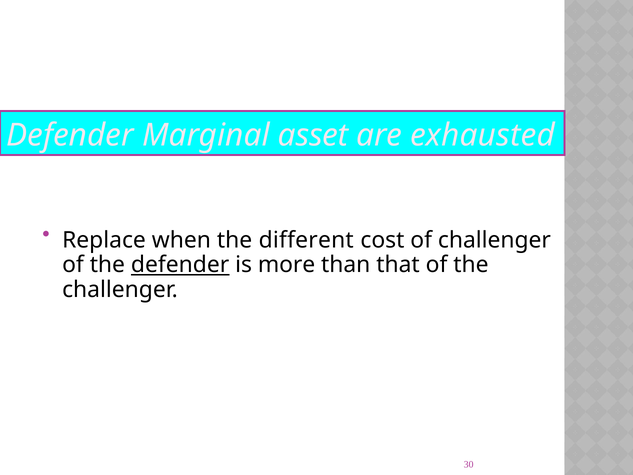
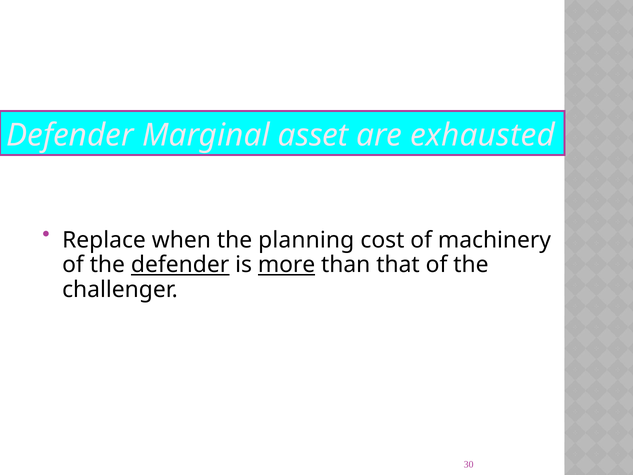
different: different -> planning (306, 240)
of challenger: challenger -> machinery (494, 240)
more underline: none -> present (287, 265)
